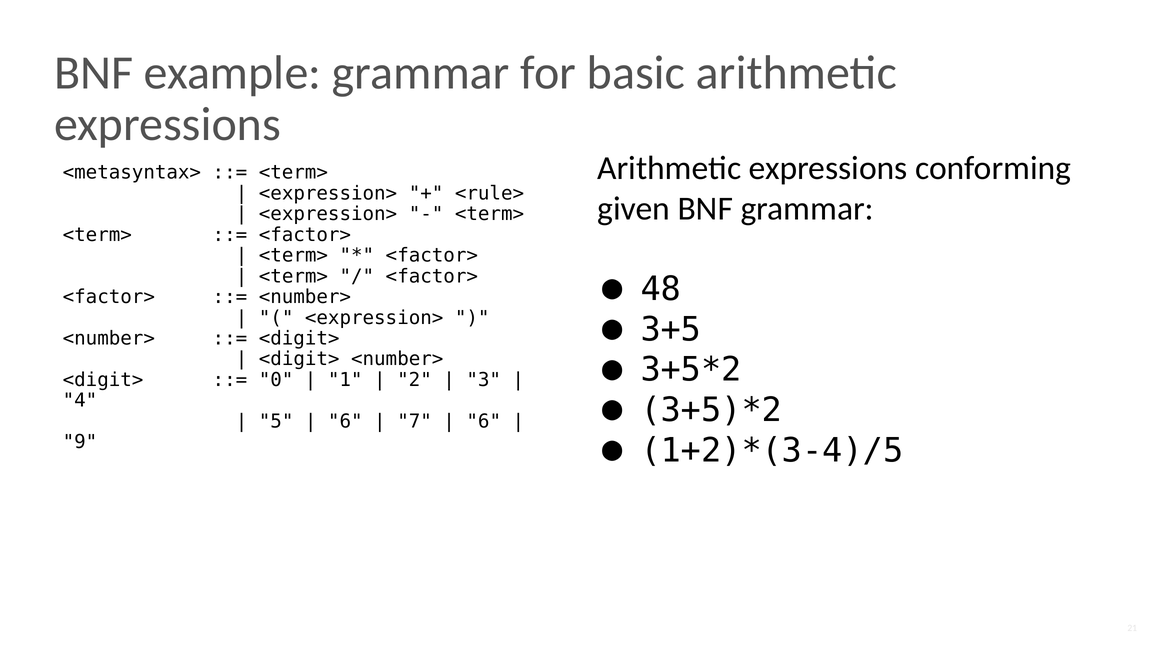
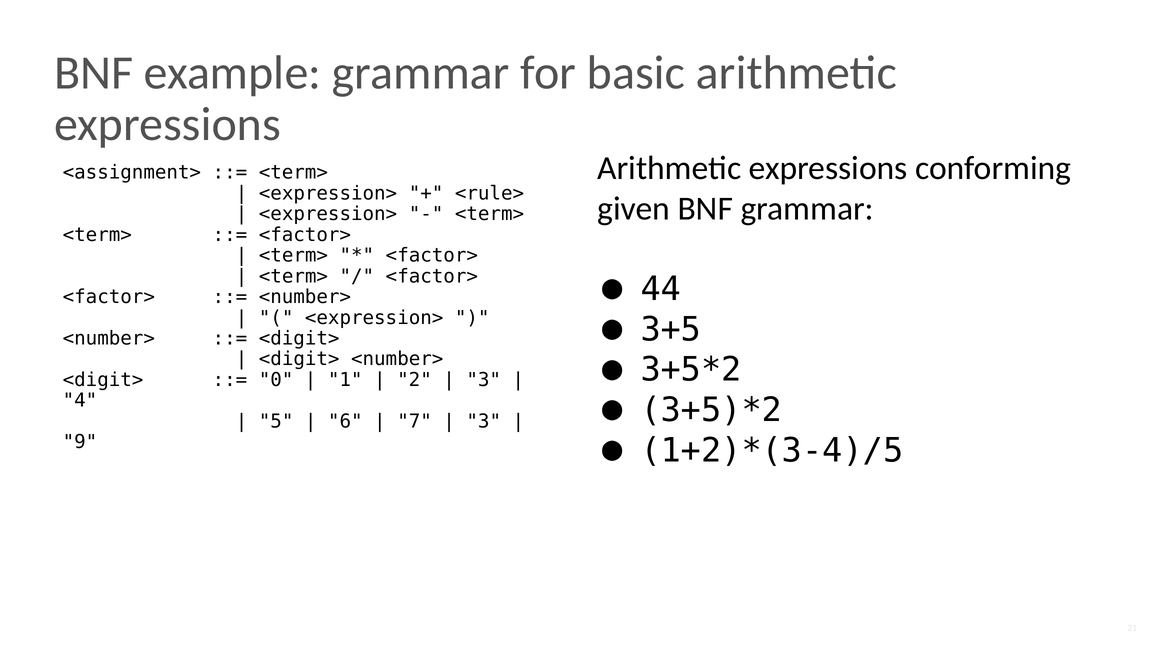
<metasyntax>: <metasyntax> -> <assignment> (132, 173)
48: 48 -> 44 (661, 289)
6: 6 -> 3 (484, 422)
